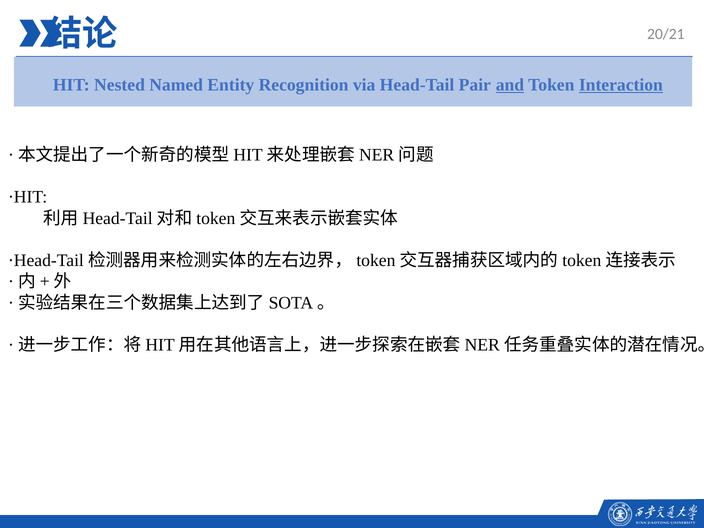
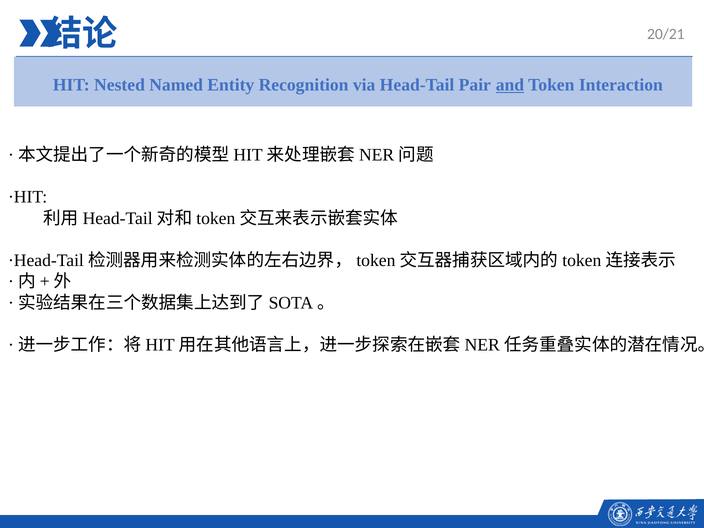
Interaction underline: present -> none (621, 85)
